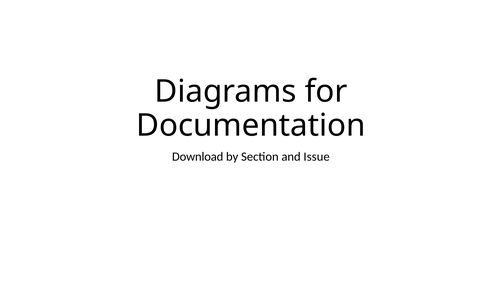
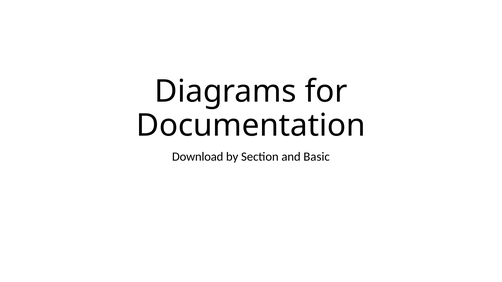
Issue: Issue -> Basic (317, 157)
